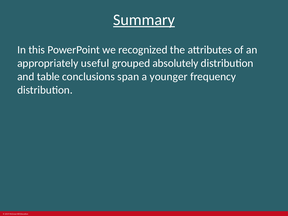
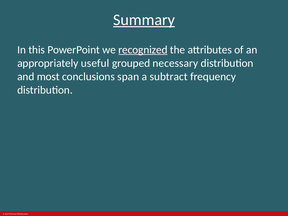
recognized underline: none -> present (143, 50)
absolutely: absolutely -> necessary (175, 63)
table: table -> most (48, 77)
younger: younger -> subtract (169, 77)
